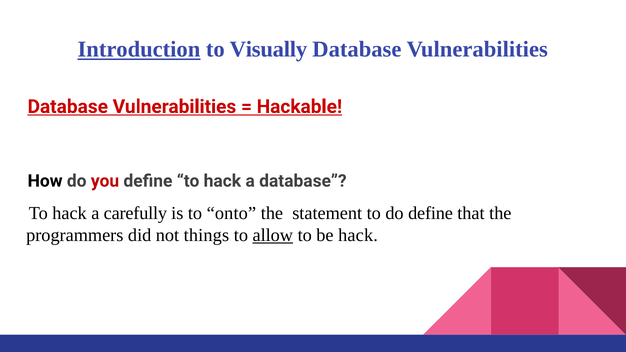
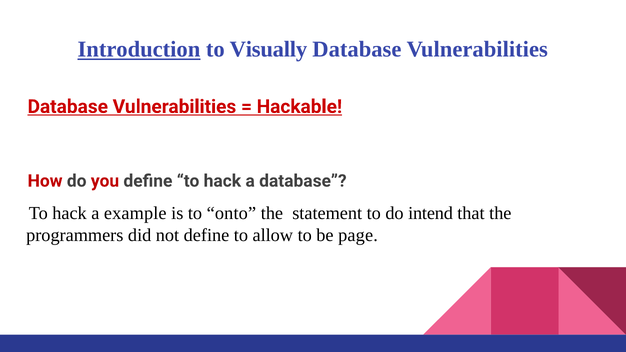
How colour: black -> red (45, 181)
carefully: carefully -> example (135, 213)
do define: define -> intend (431, 213)
not things: things -> define (206, 235)
allow underline: present -> none (273, 235)
be hack: hack -> page (358, 235)
